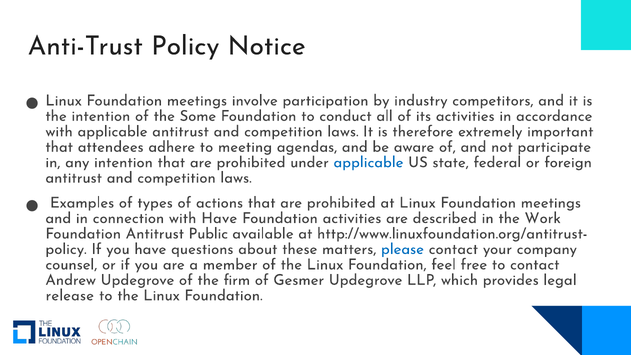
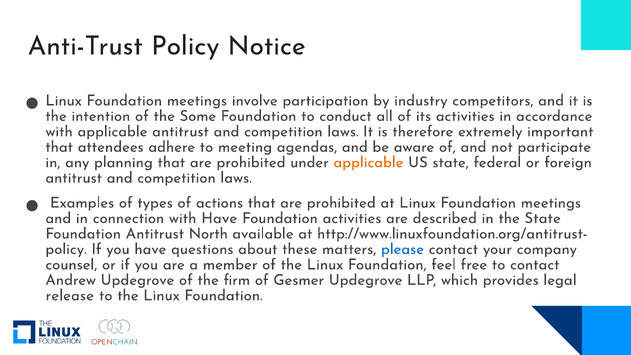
any intention: intention -> planning (123, 162)
applicable colour: blue -> orange (368, 162)
the Work: Work -> State (543, 218)
Public: Public -> North (208, 234)
